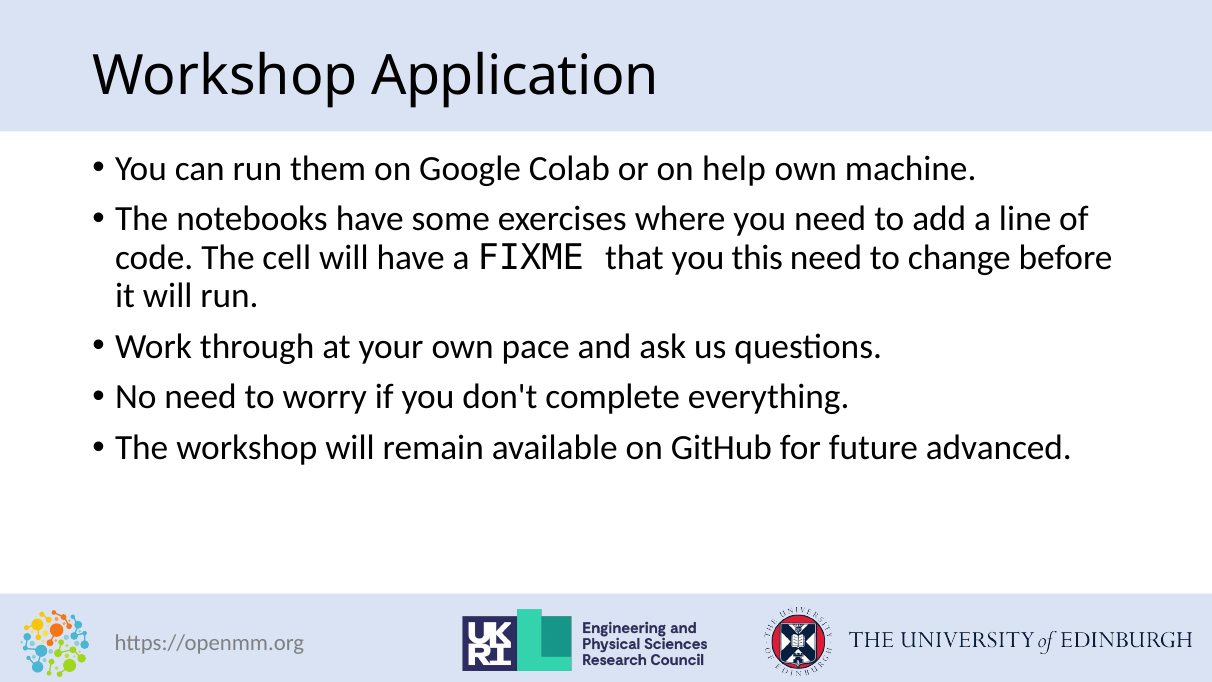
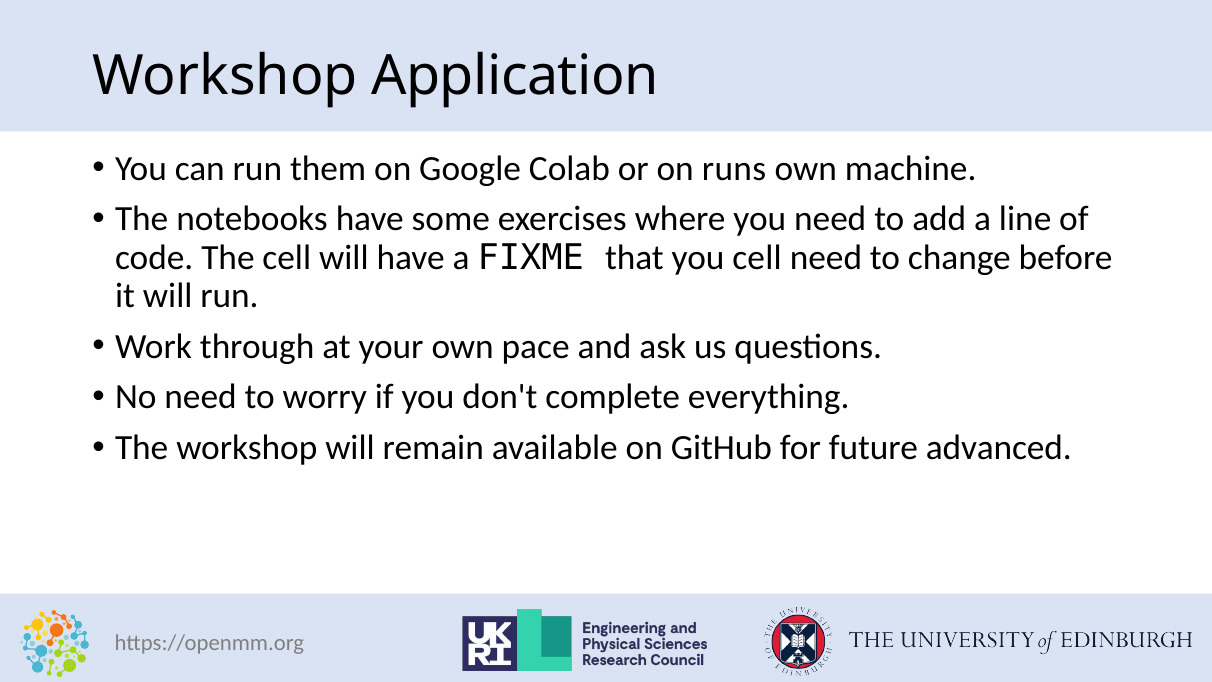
help: help -> runs (734, 168)
you this: this -> cell (757, 257)
